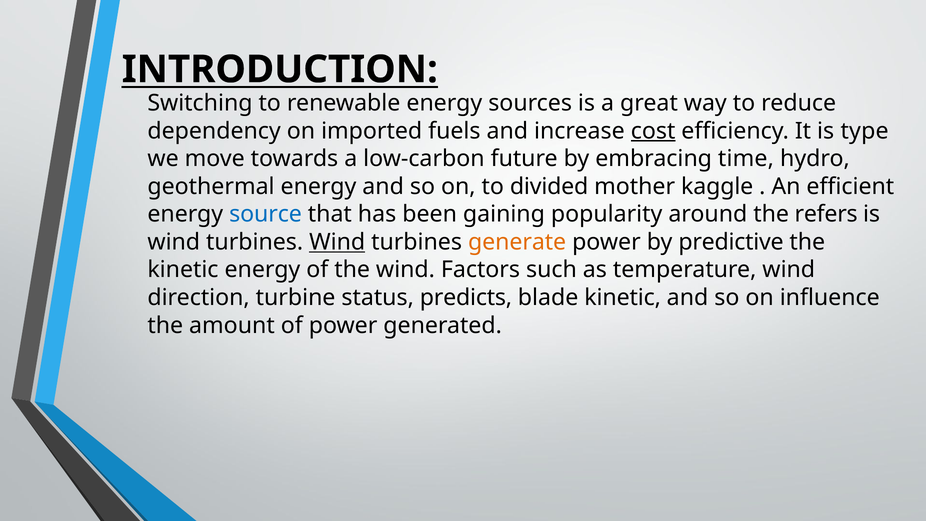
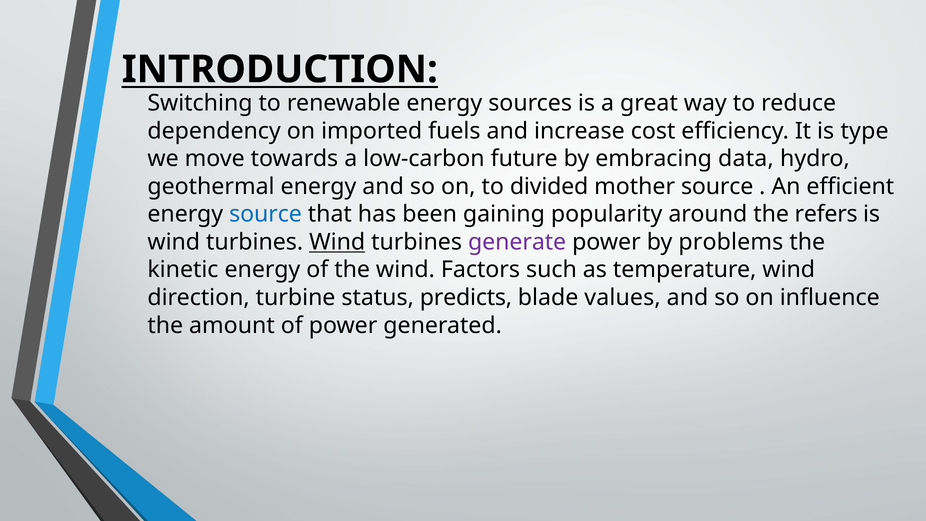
cost underline: present -> none (653, 131)
time: time -> data (746, 159)
mother kaggle: kaggle -> source (717, 186)
generate colour: orange -> purple (517, 242)
predictive: predictive -> problems (731, 242)
blade kinetic: kinetic -> values (623, 298)
